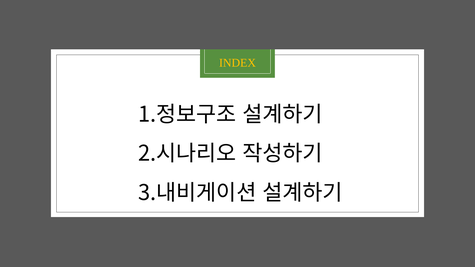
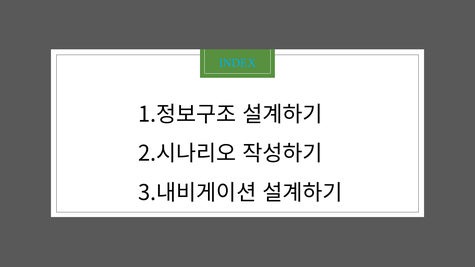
INDEX colour: yellow -> light blue (237, 63)
